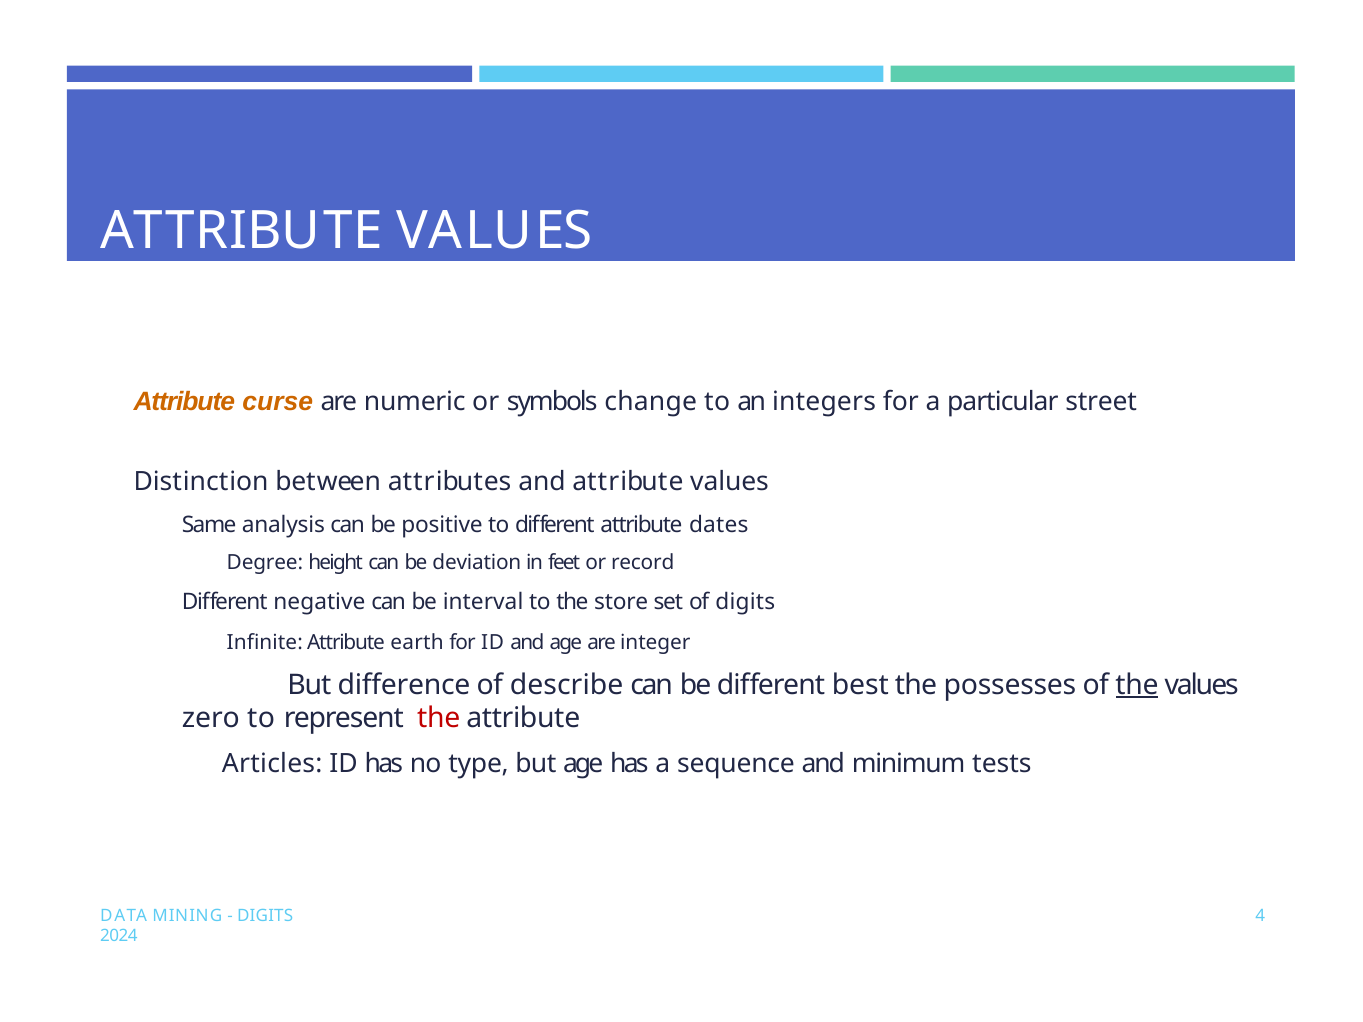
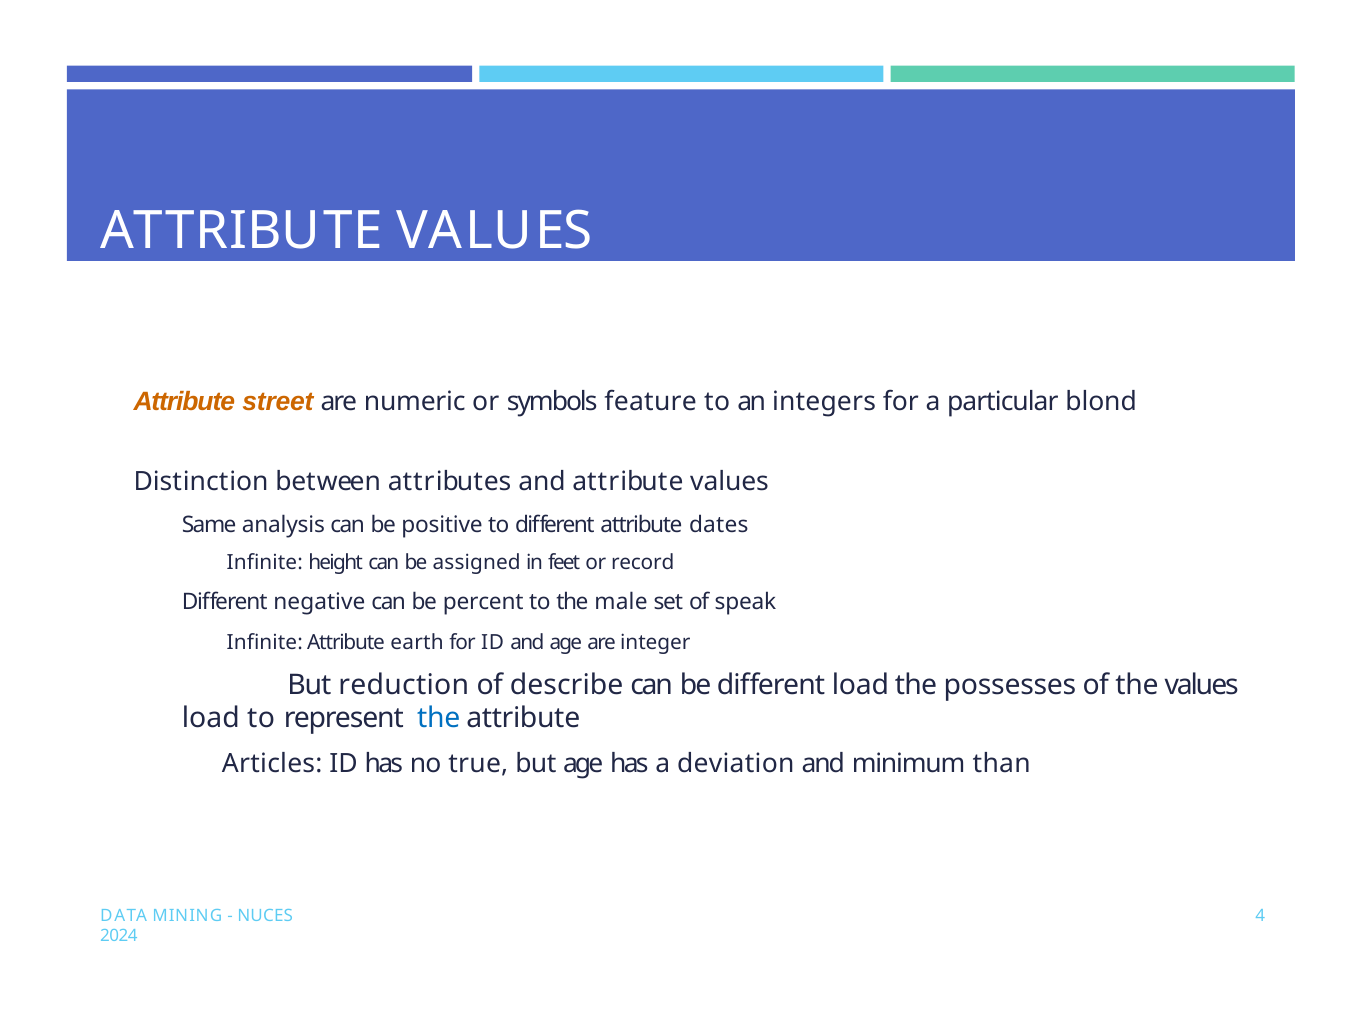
curse: curse -> street (278, 402)
change: change -> feature (651, 402)
street: street -> blond (1101, 402)
Degree: Degree -> Infinite (265, 563)
deviation: deviation -> assigned (477, 563)
interval: interval -> percent (483, 602)
store: store -> male (621, 602)
of digits: digits -> speak (745, 602)
difference: difference -> reduction (404, 685)
different best: best -> load (860, 685)
the underline: present -> none (1137, 685)
zero: zero -> load (211, 719)
the colour: red -> blue (439, 719)
type: type -> true (478, 764)
sequence: sequence -> deviation (736, 764)
tests: tests -> than (1002, 764)
DIGITS: DIGITS -> NUCES (265, 916)
